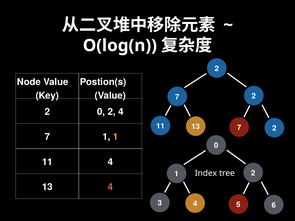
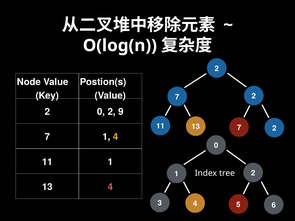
2 4: 4 -> 9 (121, 112)
1 1: 1 -> 4 (116, 137)
11 4: 4 -> 1 (110, 162)
